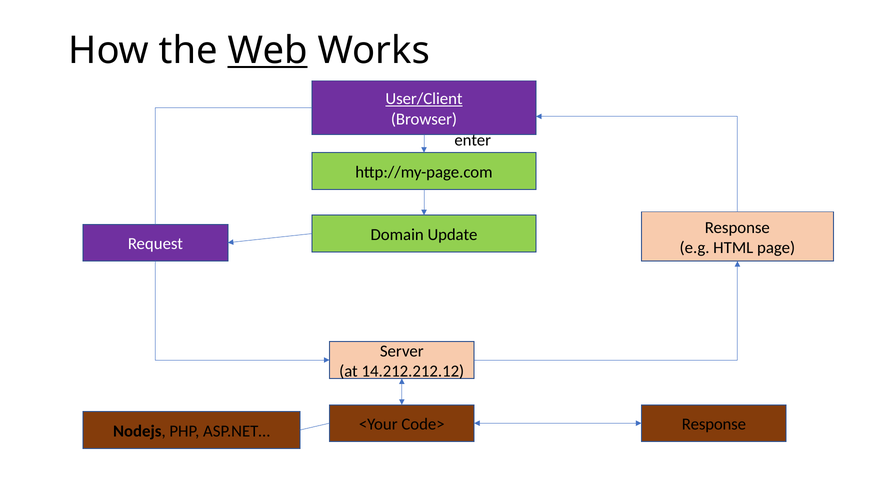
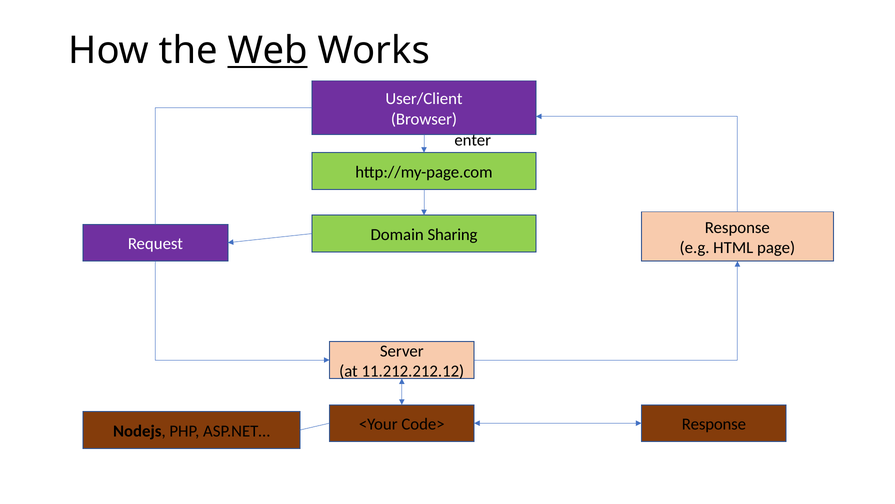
User/Client underline: present -> none (424, 99)
Update: Update -> Sharing (453, 234)
14.212.212.12: 14.212.212.12 -> 11.212.212.12 (413, 371)
